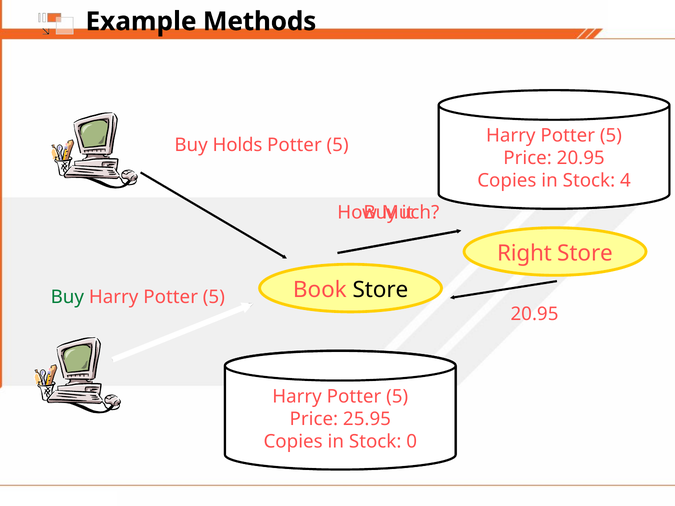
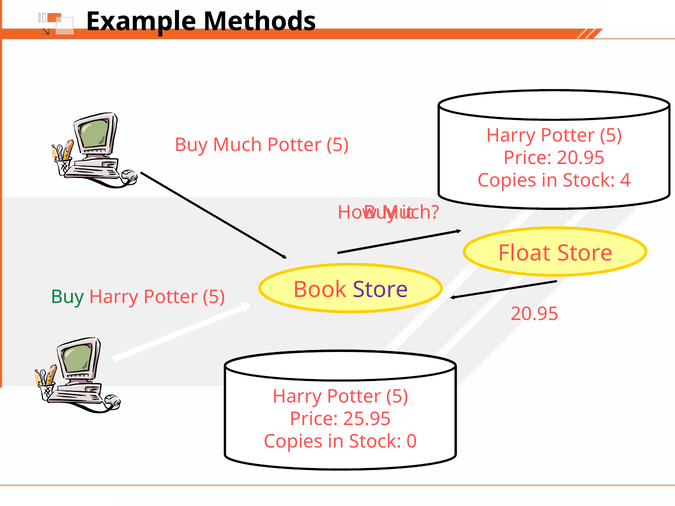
Buy Holds: Holds -> Much (237, 145)
Right: Right -> Float (524, 253)
Store colour: black -> purple (380, 290)
